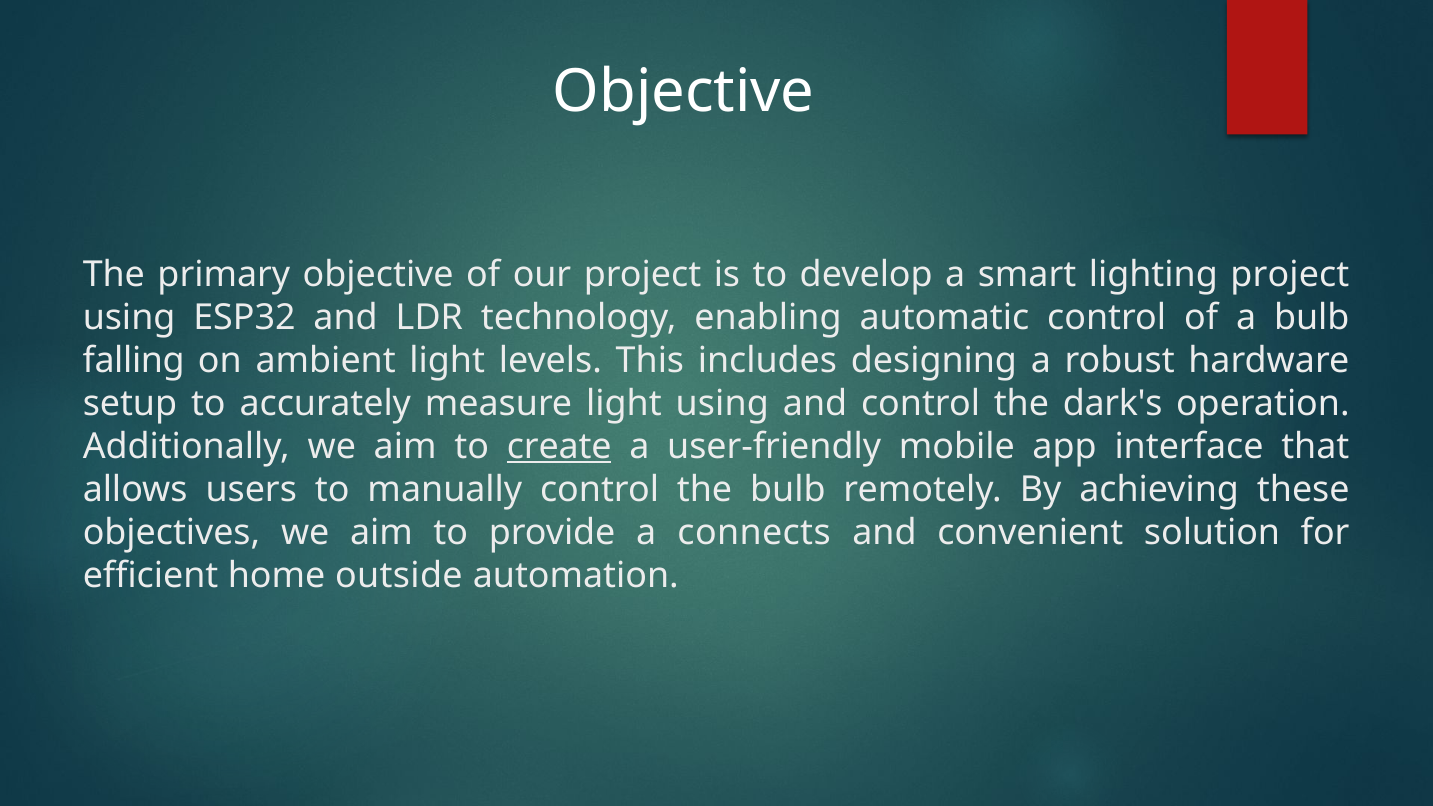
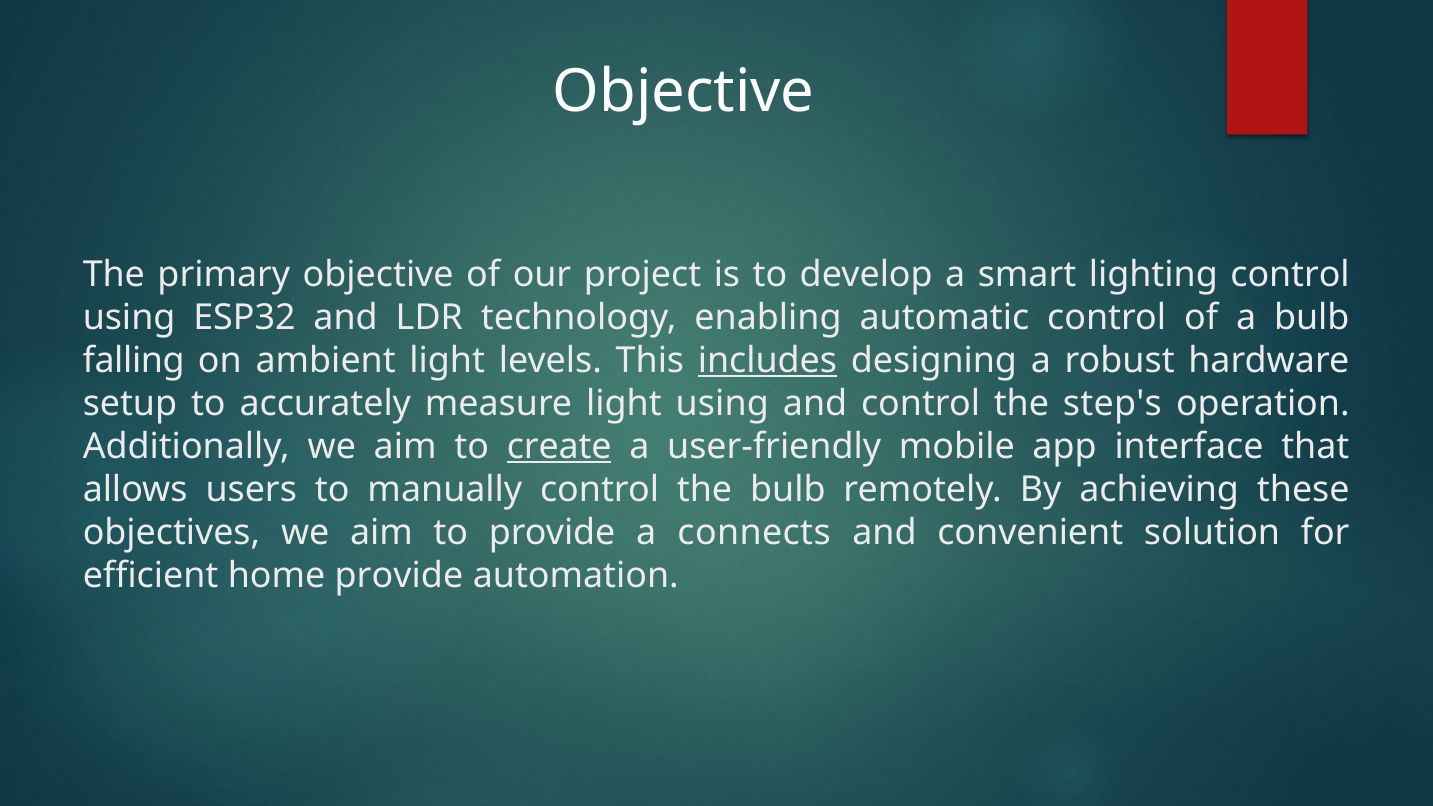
lighting project: project -> control (1290, 275)
includes underline: none -> present (767, 361)
dark's: dark's -> step's (1112, 404)
home outside: outside -> provide (399, 576)
